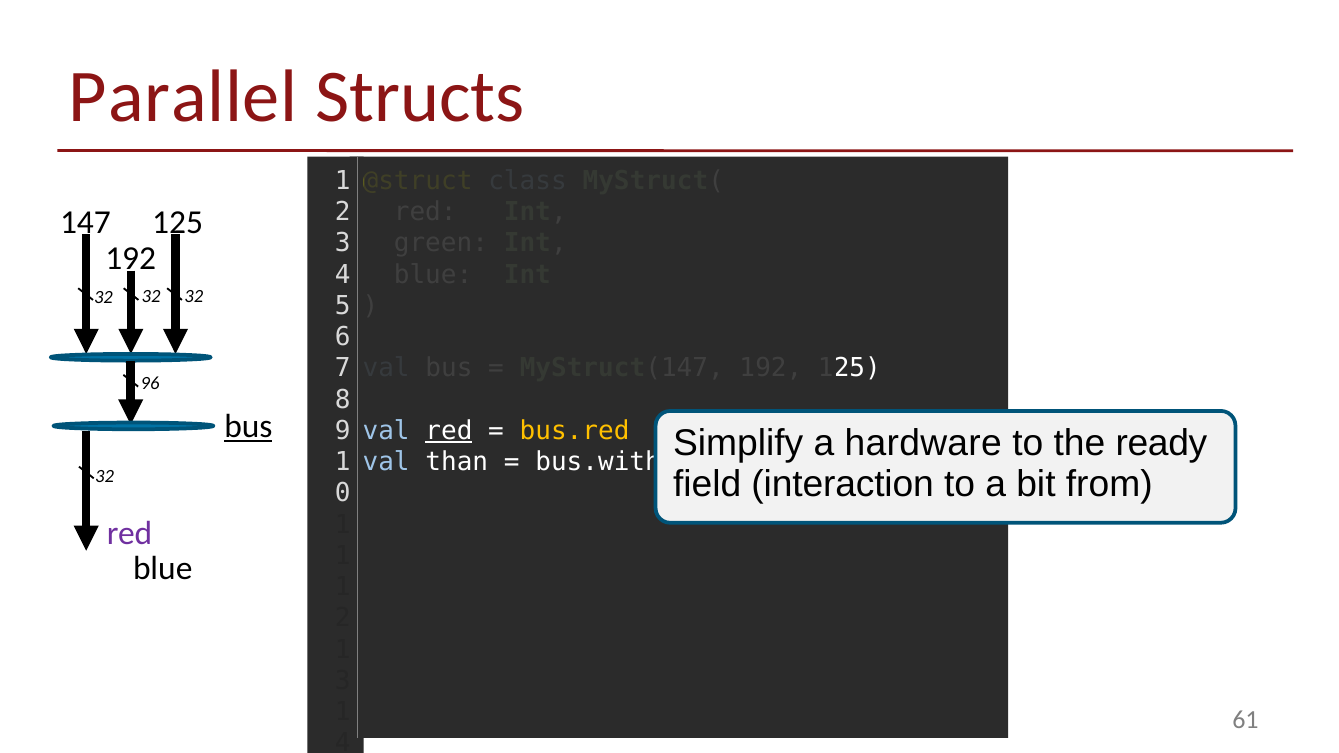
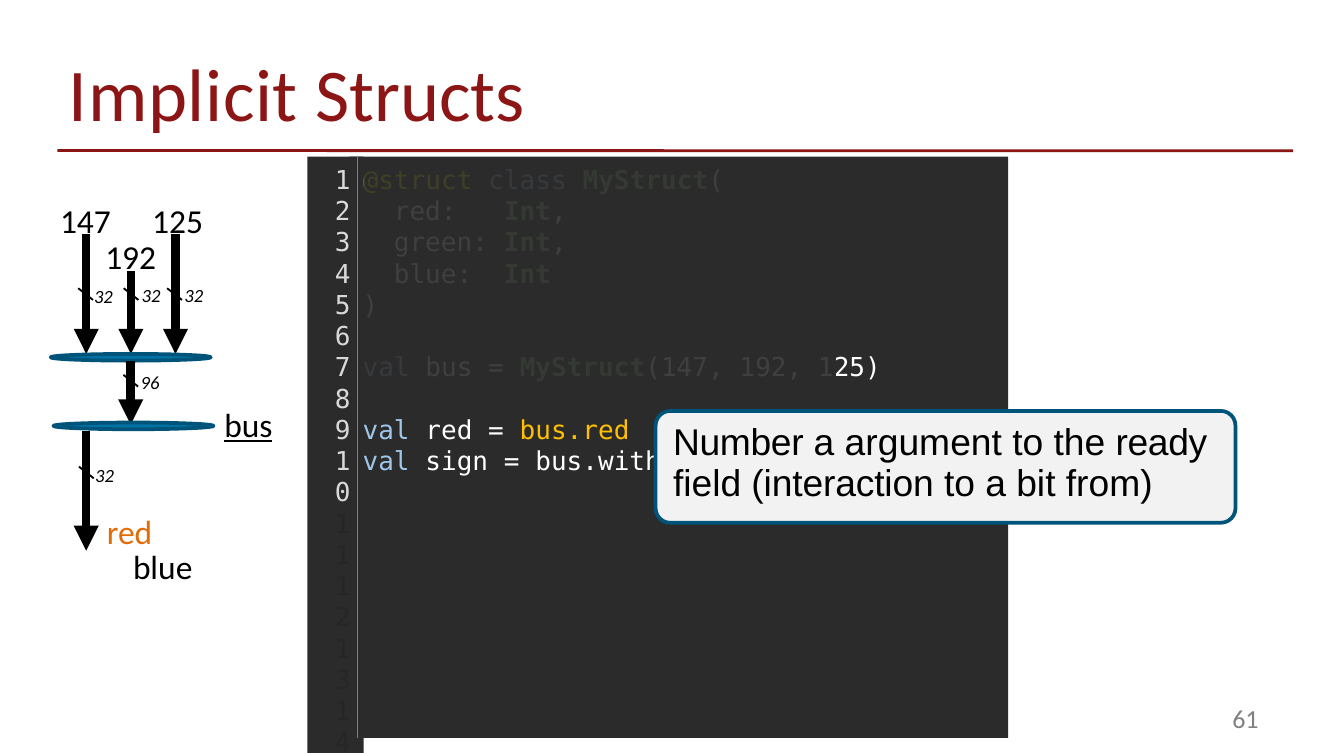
Parallel: Parallel -> Implicit (183, 97)
red underline: present -> none (449, 431)
Simplify: Simplify -> Number (738, 443)
hardware: hardware -> argument (923, 443)
than: than -> sign (457, 462)
red colour: purple -> orange (129, 534)
